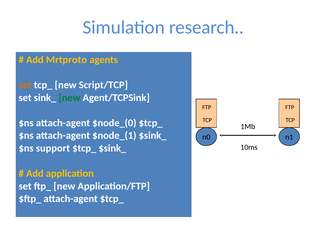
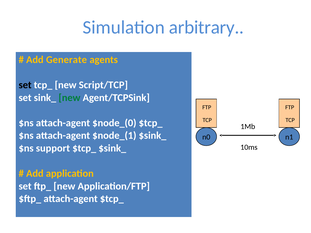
research: research -> arbitrary (206, 28)
Mrtproto: Mrtproto -> Generate (66, 60)
set colour: orange -> black (25, 85)
